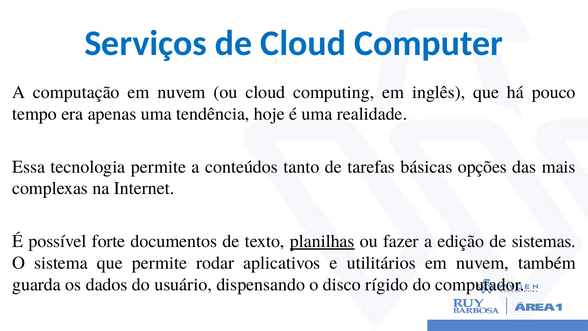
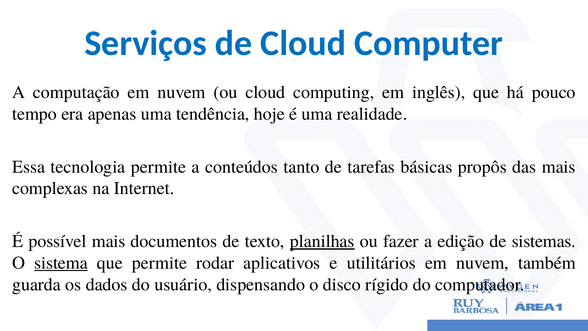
opções: opções -> propôs (482, 167)
possível forte: forte -> mais (109, 241)
sistema underline: none -> present (61, 263)
